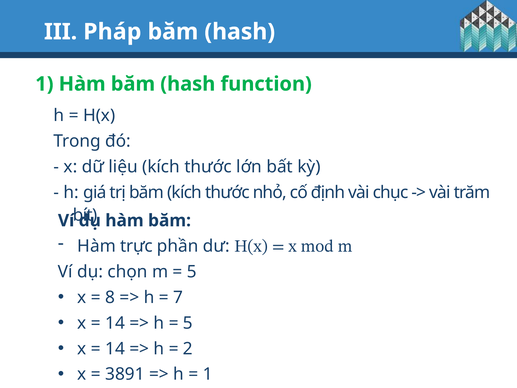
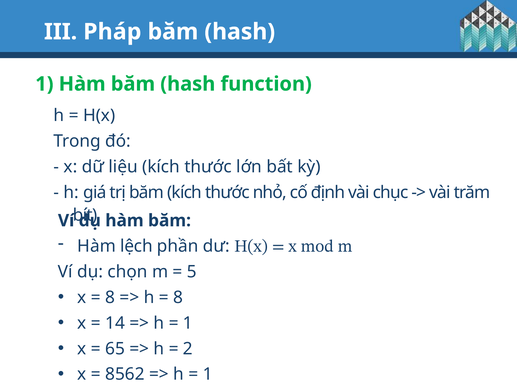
trực: trực -> lệch (136, 246)
7: 7 -> 8 (178, 297)
5: 5 -> 1 (188, 323)
14: 14 -> 65 (115, 348)
3891: 3891 -> 8562 (125, 374)
